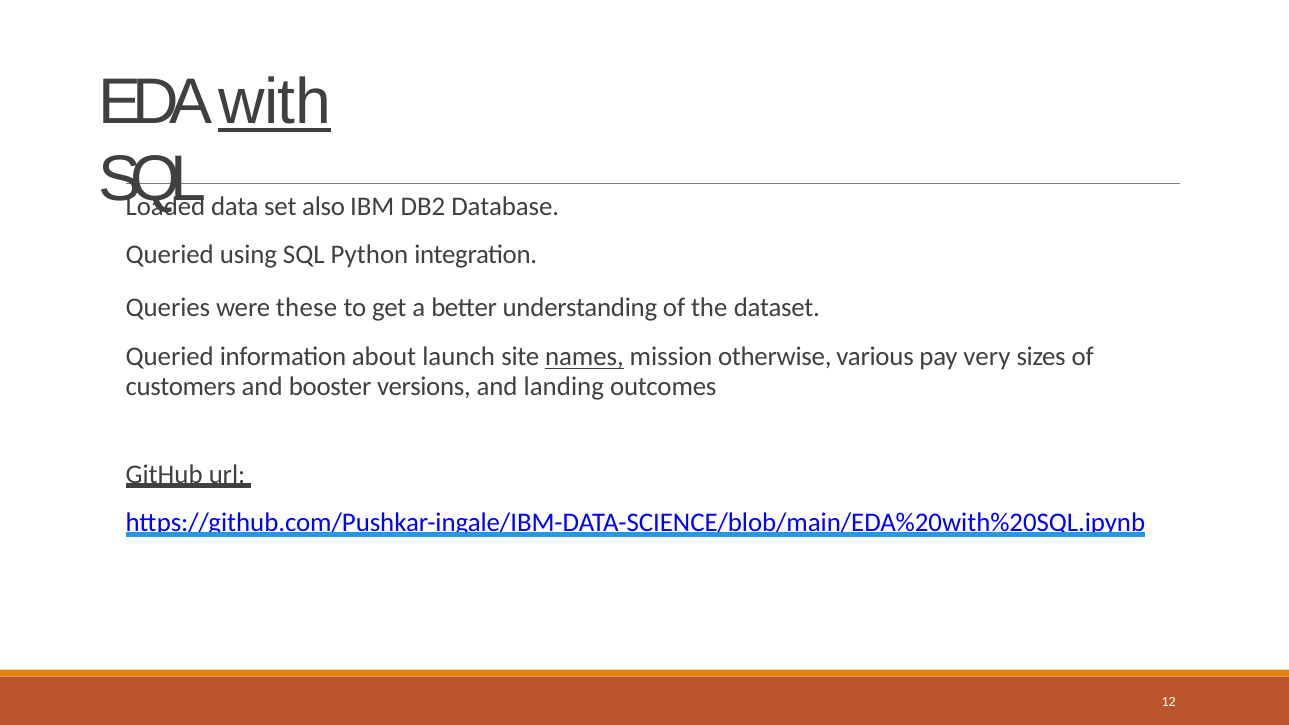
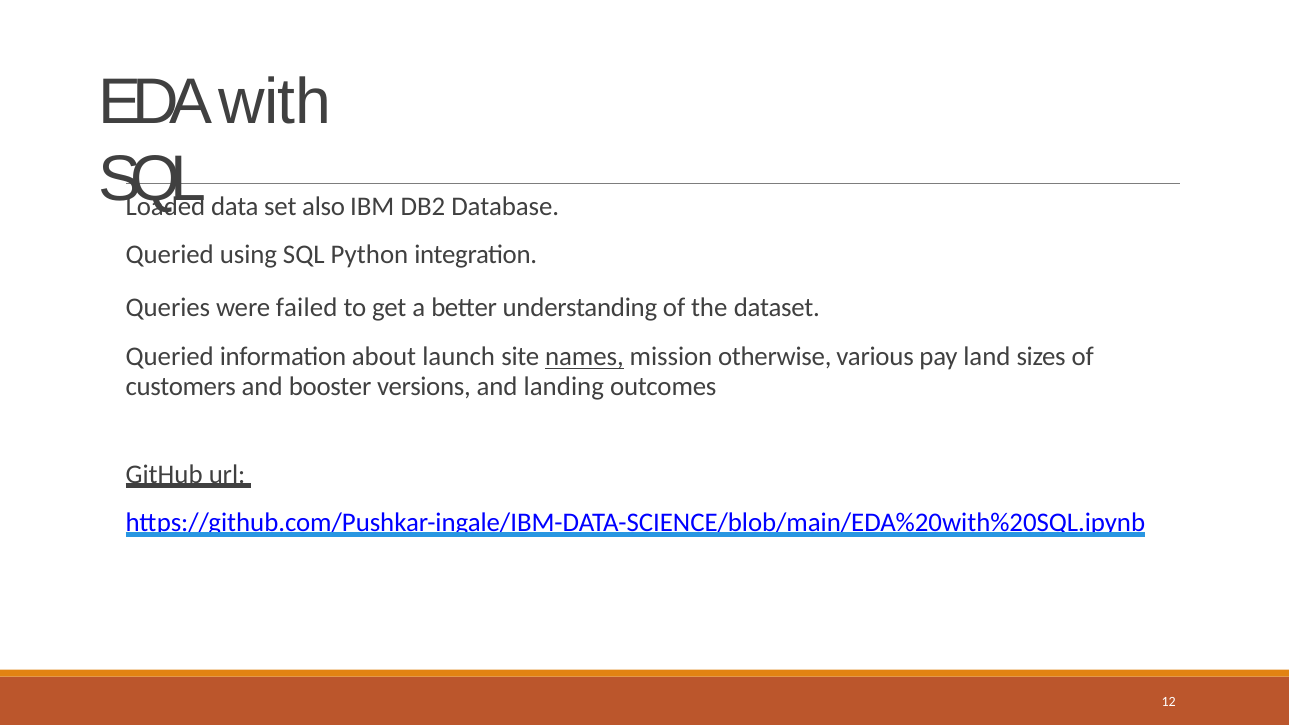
with underline: present -> none (275, 102)
these: these -> failed (307, 308)
very: very -> land (987, 357)
